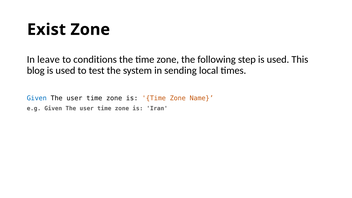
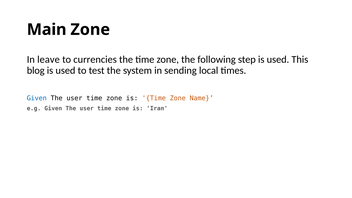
Exist: Exist -> Main (47, 30)
conditions: conditions -> currencies (95, 60)
